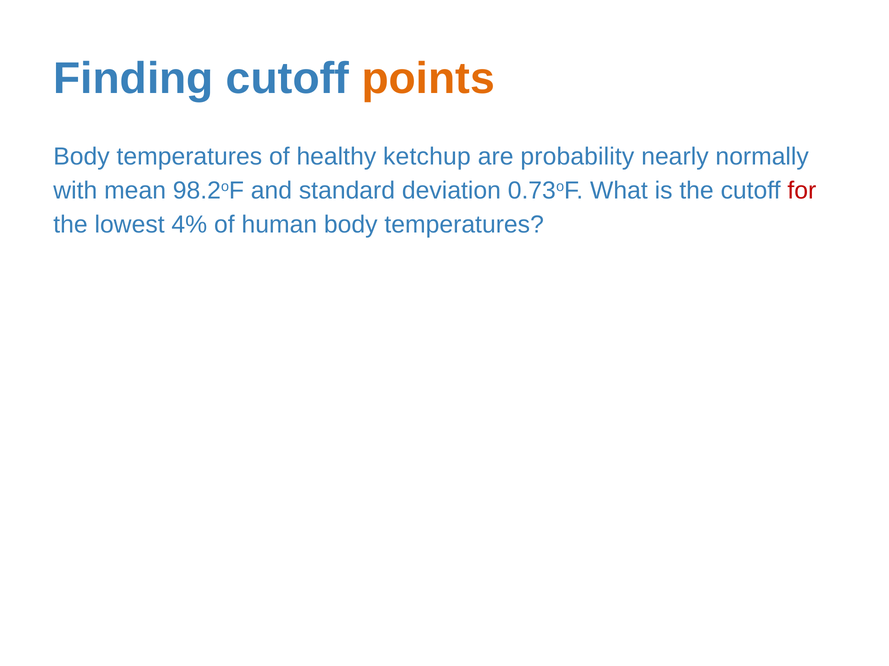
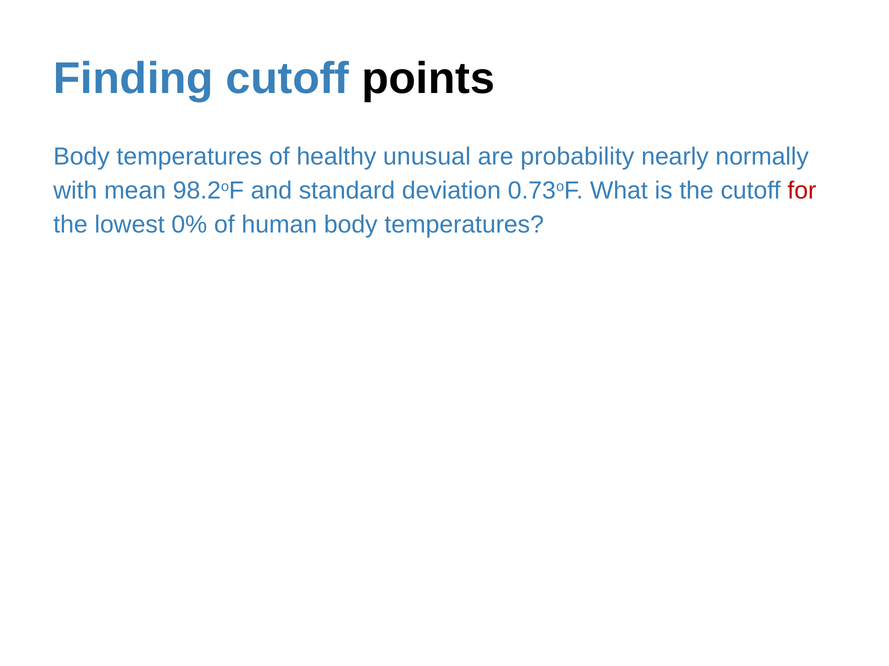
points colour: orange -> black (428, 79)
ketchup: ketchup -> unusual (427, 157)
4%: 4% -> 0% (189, 225)
